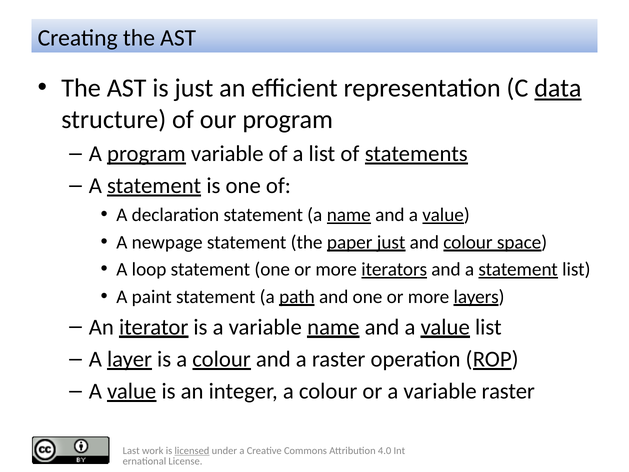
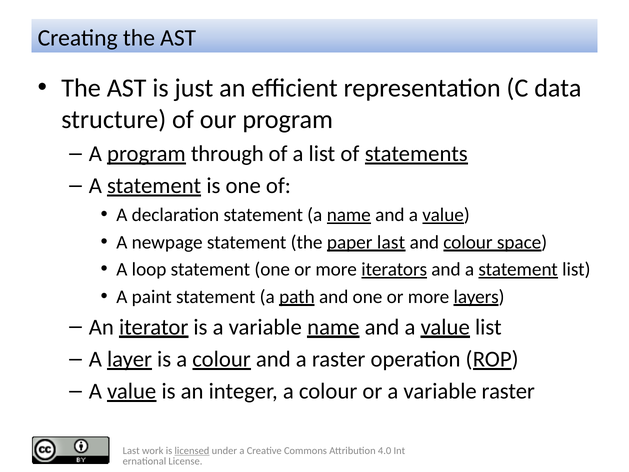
data underline: present -> none (558, 88)
program variable: variable -> through (227, 154)
paper just: just -> last (391, 242)
